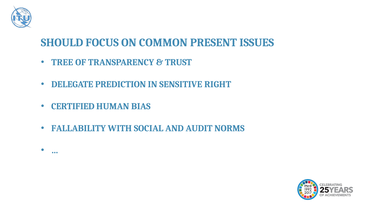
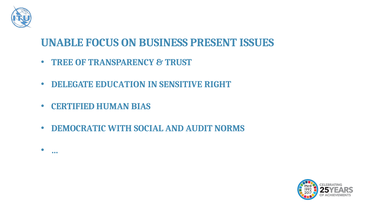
SHOULD: SHOULD -> UNABLE (62, 42)
COMMON: COMMON -> BUSINESS (163, 42)
PREDICTION: PREDICTION -> EDUCATION (120, 84)
FALLABILITY: FALLABILITY -> DEMOCRATIC (79, 128)
